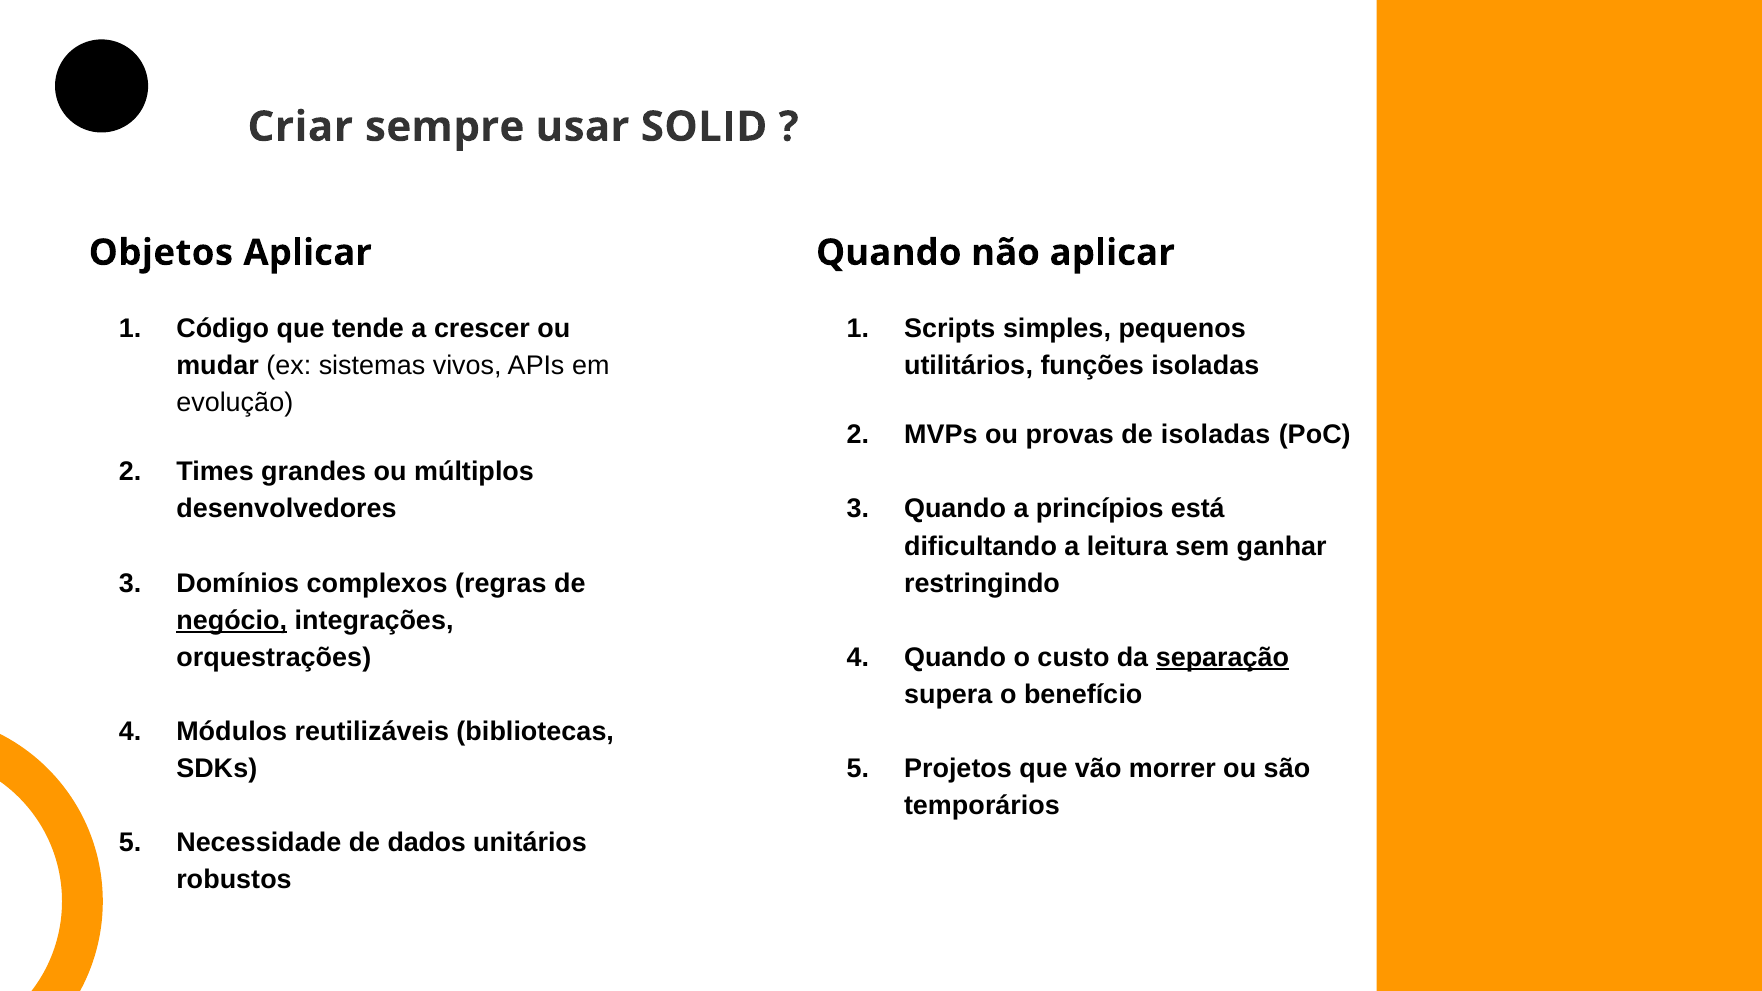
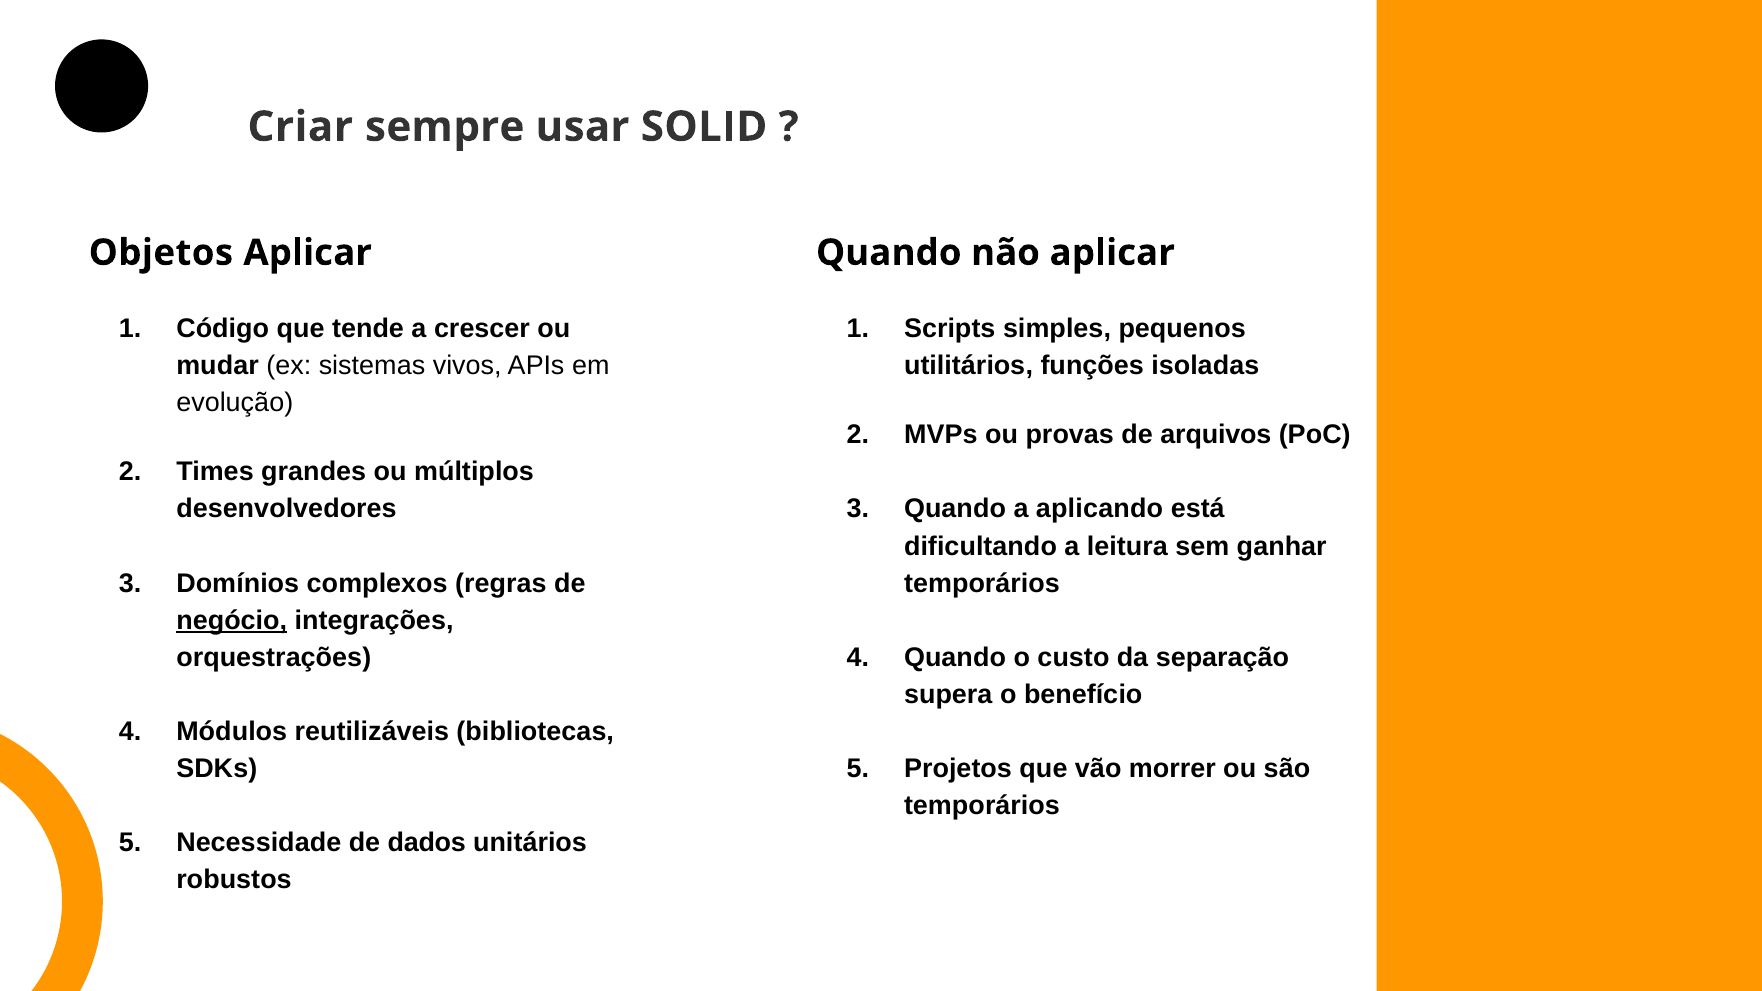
de isoladas: isoladas -> arquivos (1216, 435)
princípios: princípios -> aplicando (1100, 509)
restringindo: restringindo -> temporários (982, 583)
separação underline: present -> none (1222, 658)
